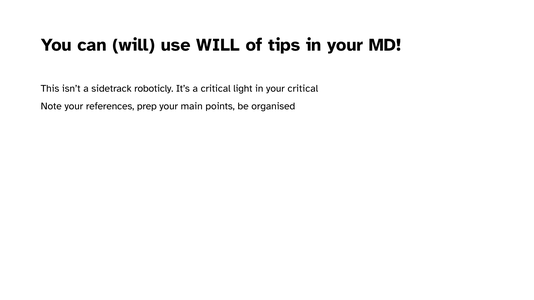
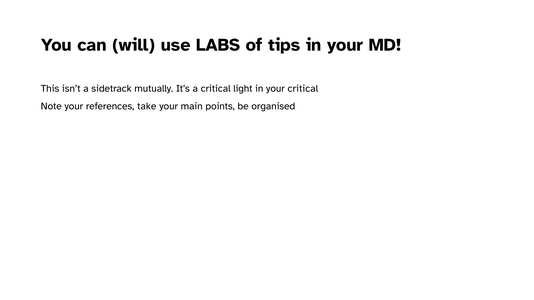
use WILL: WILL -> LABS (218, 45)
roboticly: roboticly -> mutually (154, 89)
prep: prep -> take (147, 106)
